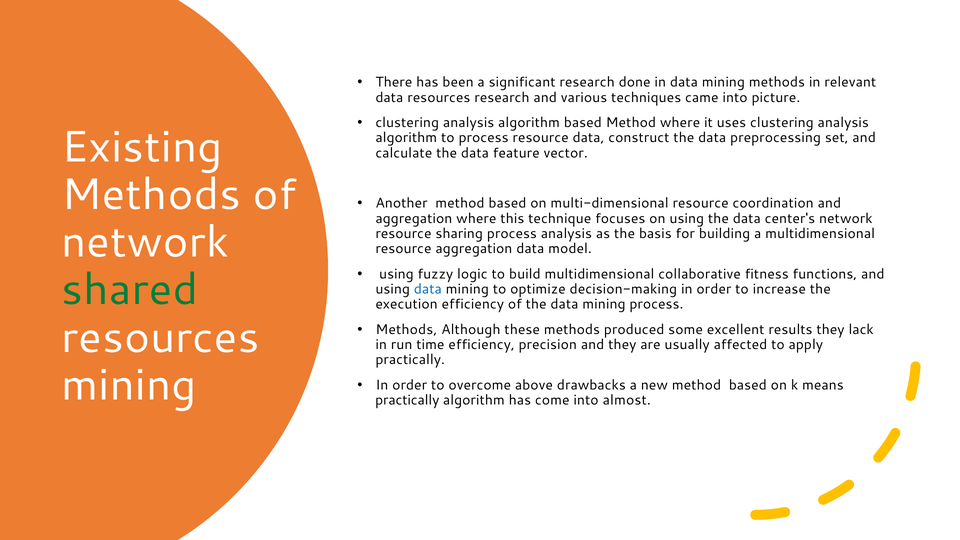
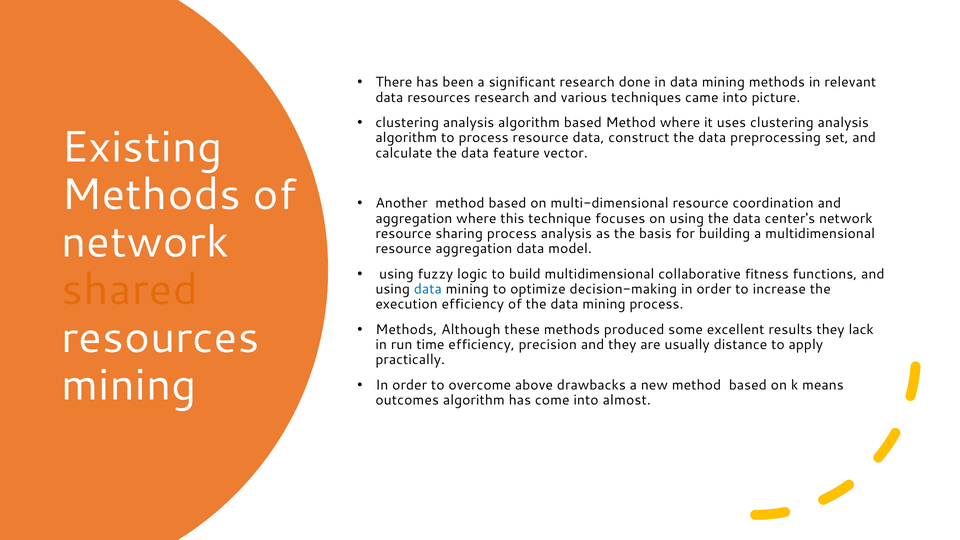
shared colour: green -> orange (130, 290)
affected: affected -> distance (740, 345)
practically: practically -> outcomes (407, 400)
